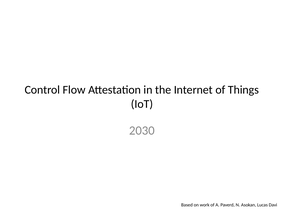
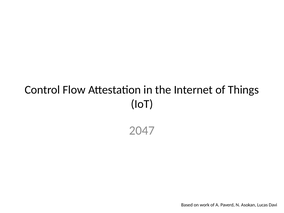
2030: 2030 -> 2047 (142, 131)
